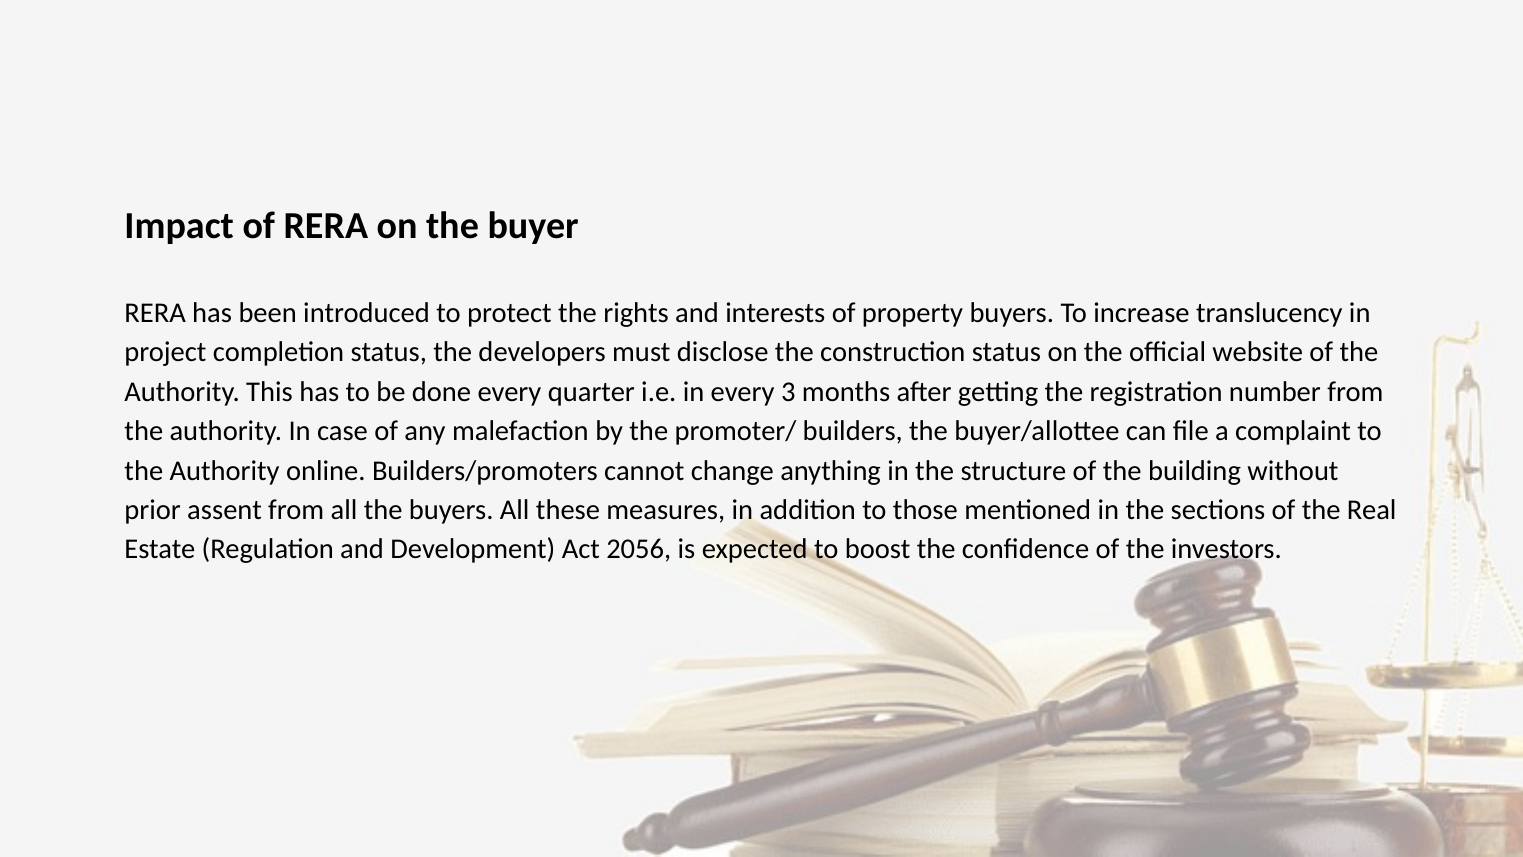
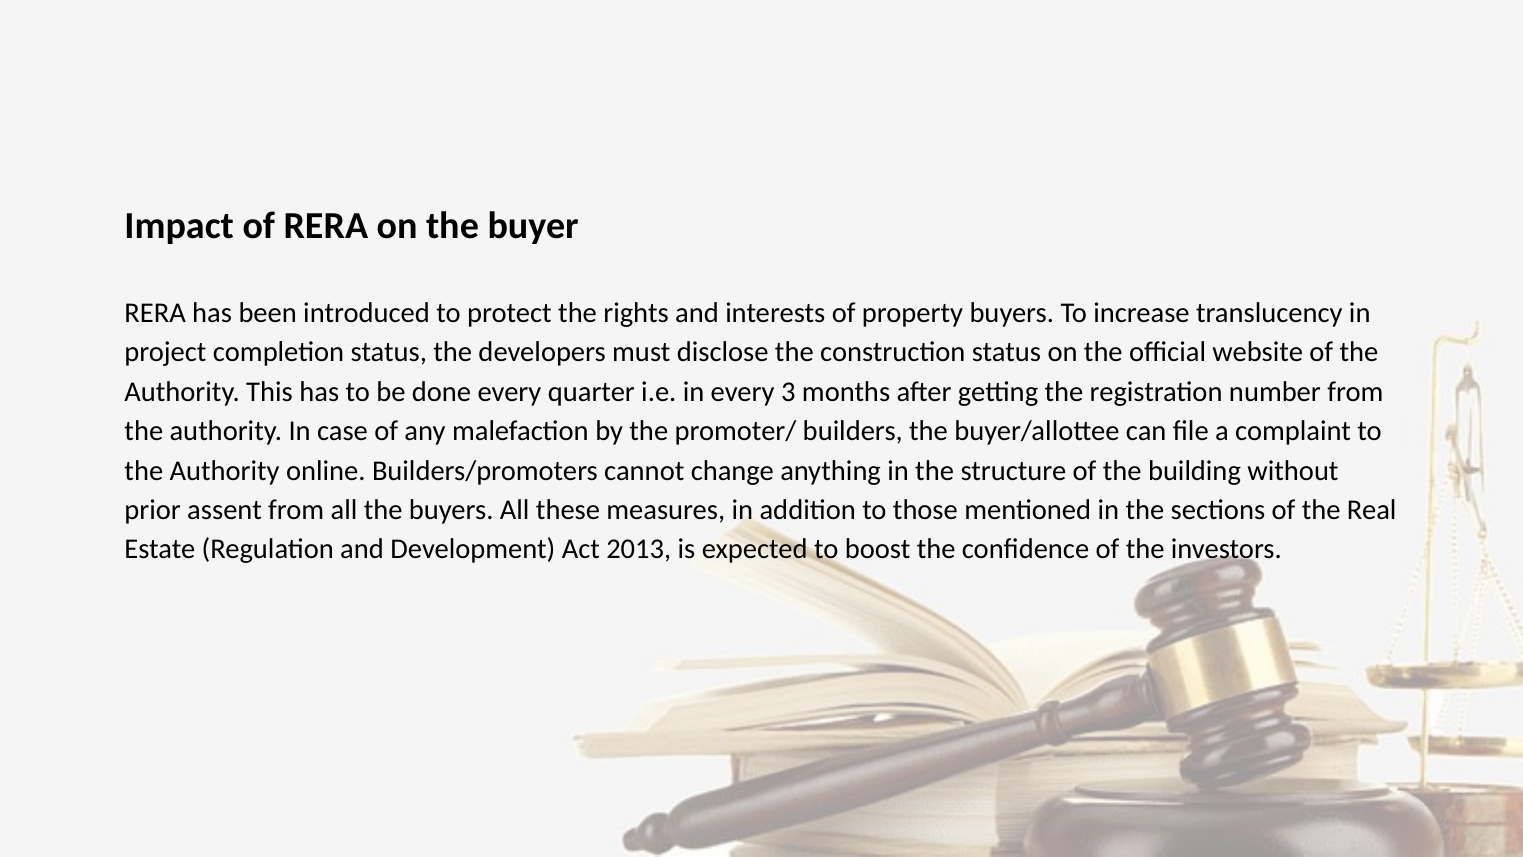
2056: 2056 -> 2013 (639, 549)
